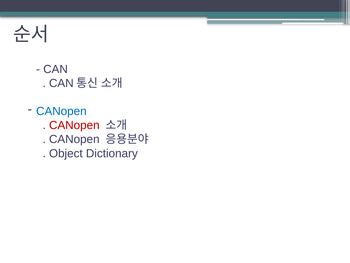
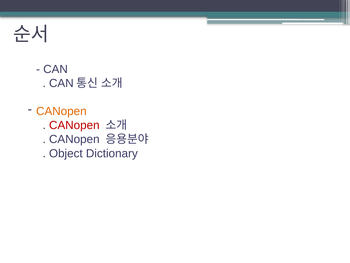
CANopen colour: blue -> orange (61, 111)
